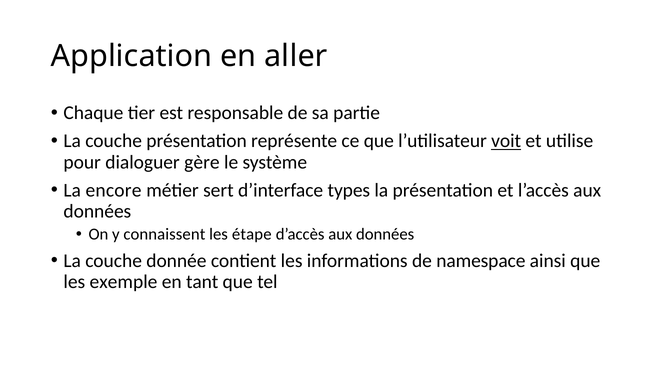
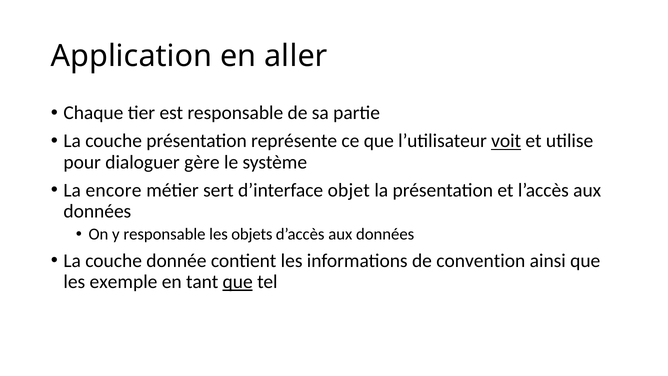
types: types -> objet (349, 190)
y connaissent: connaissent -> responsable (164, 234)
étape: étape -> objets (252, 234)
namespace: namespace -> convention (481, 261)
que underline: none -> present (238, 282)
